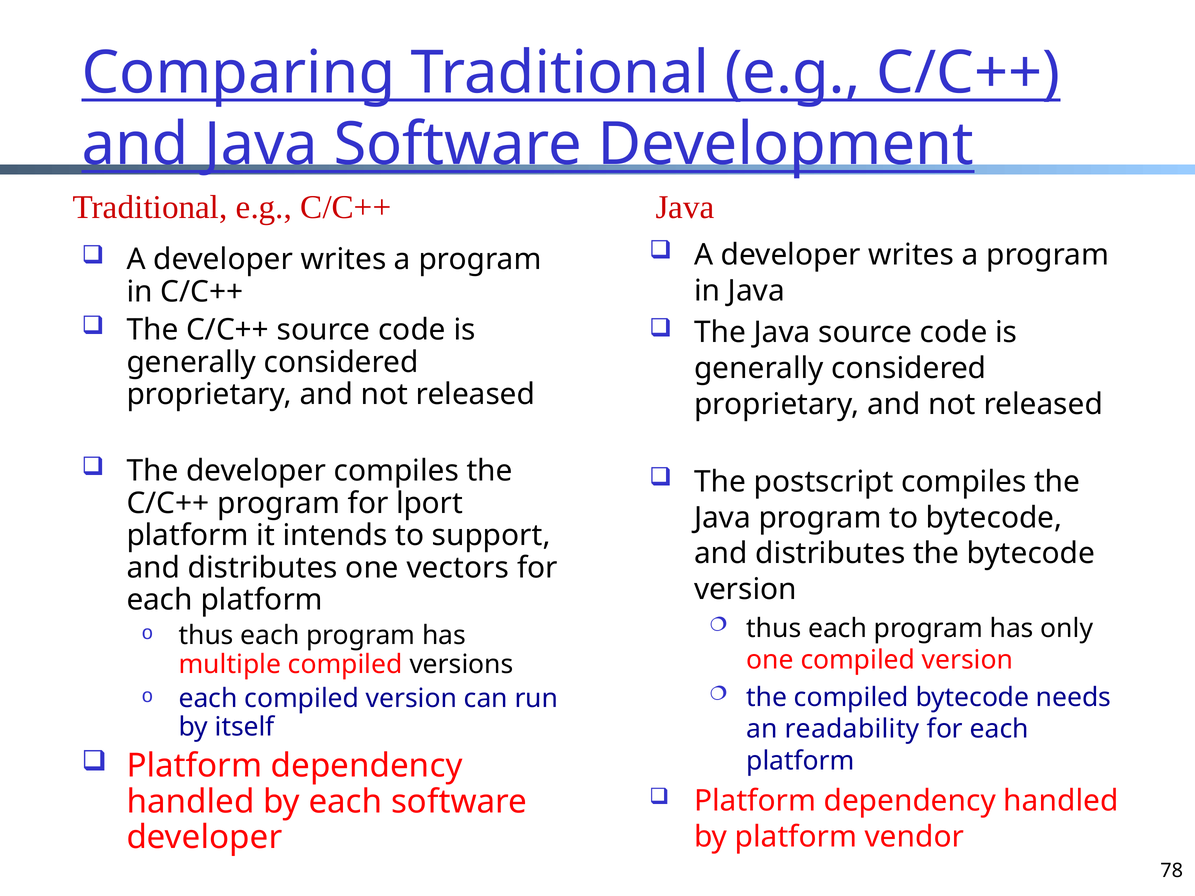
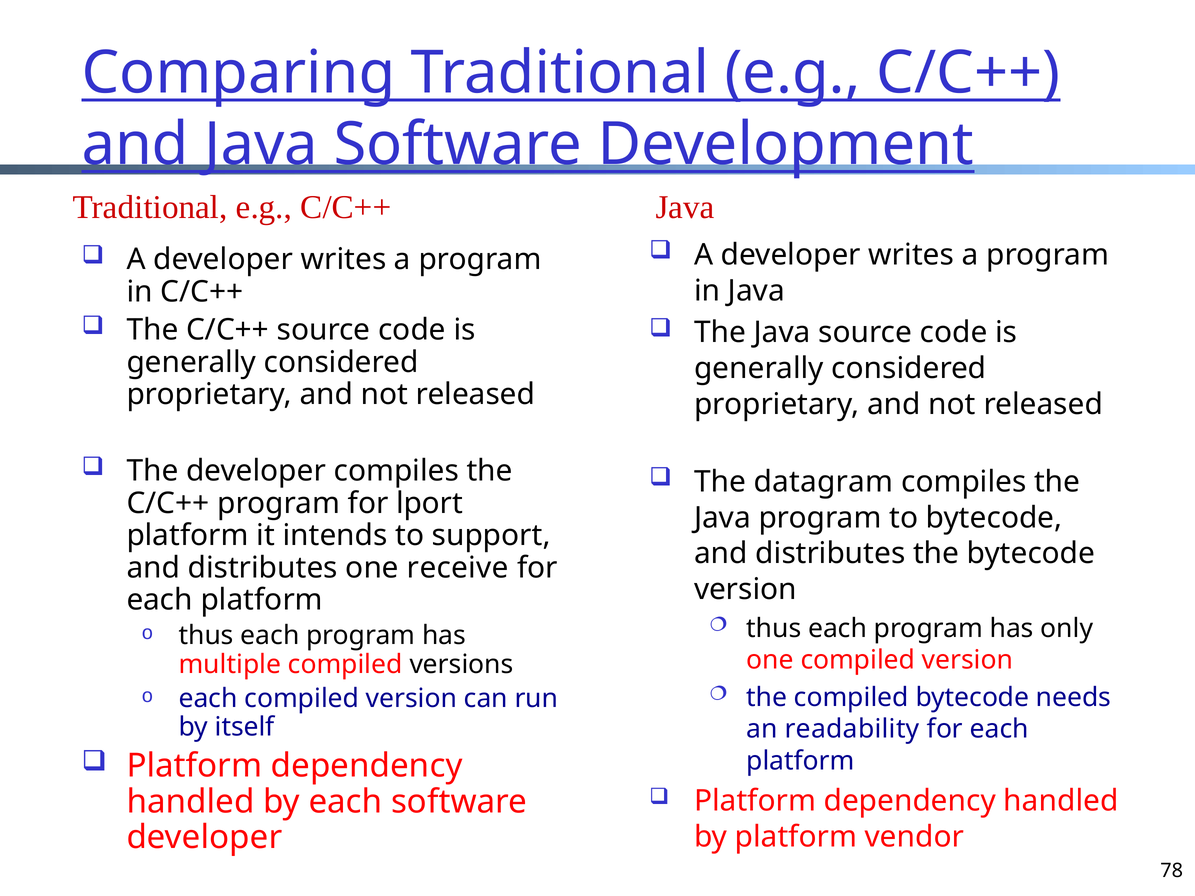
postscript: postscript -> datagram (824, 482)
vectors: vectors -> receive (458, 568)
